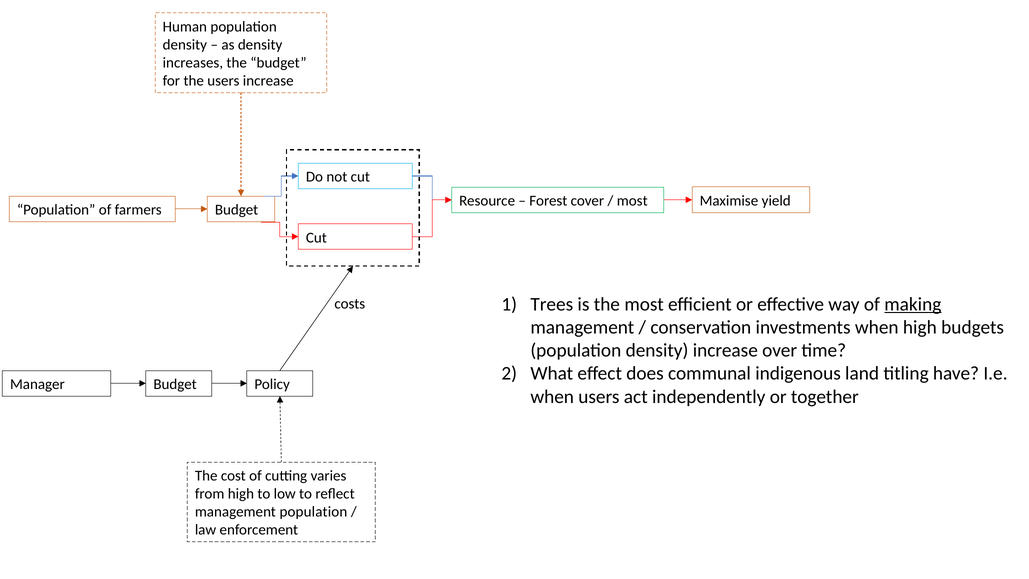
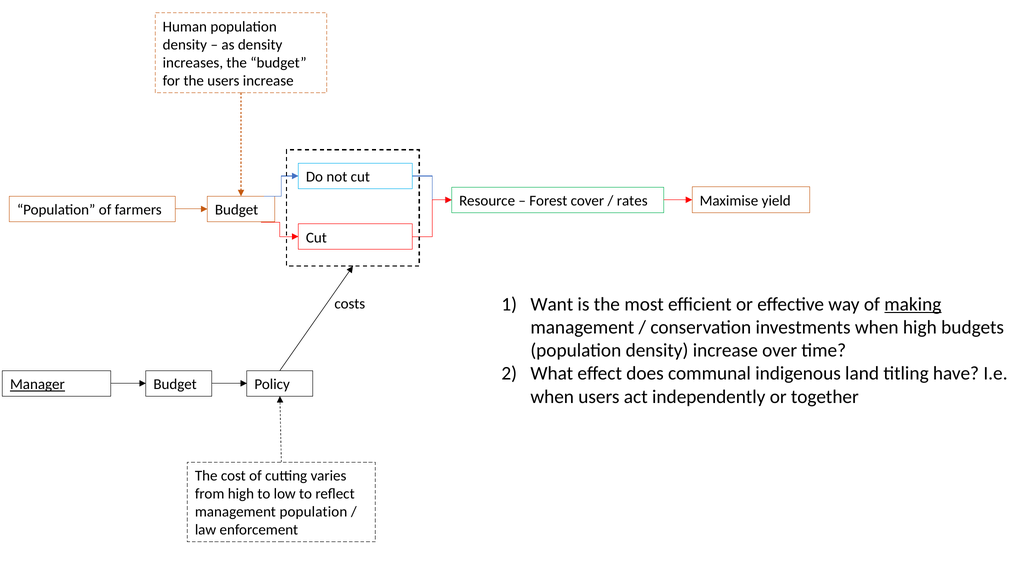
most: most -> rates (632, 201)
Trees: Trees -> Want (552, 304)
Manager underline: none -> present (37, 384)
